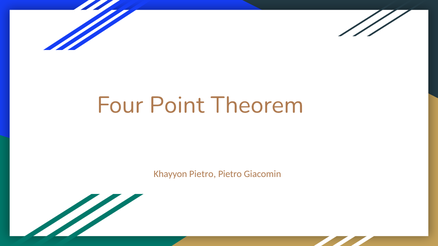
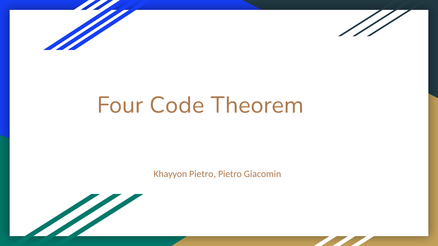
Point: Point -> Code (177, 105)
